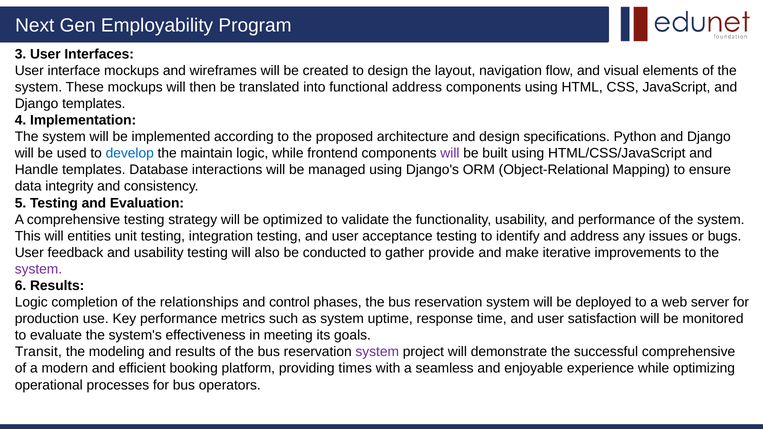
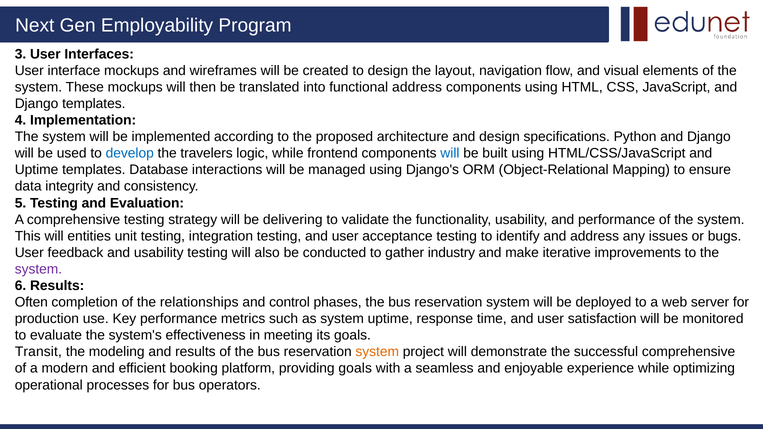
maintain: maintain -> travelers (207, 153)
will colour: purple -> blue (450, 153)
Handle: Handle -> Uptime (37, 170)
optimized: optimized -> delivering (293, 220)
provide: provide -> industry (451, 253)
Logic: Logic -> Often (31, 302)
system colour: purple -> orange (377, 352)
providing times: times -> goals (355, 369)
